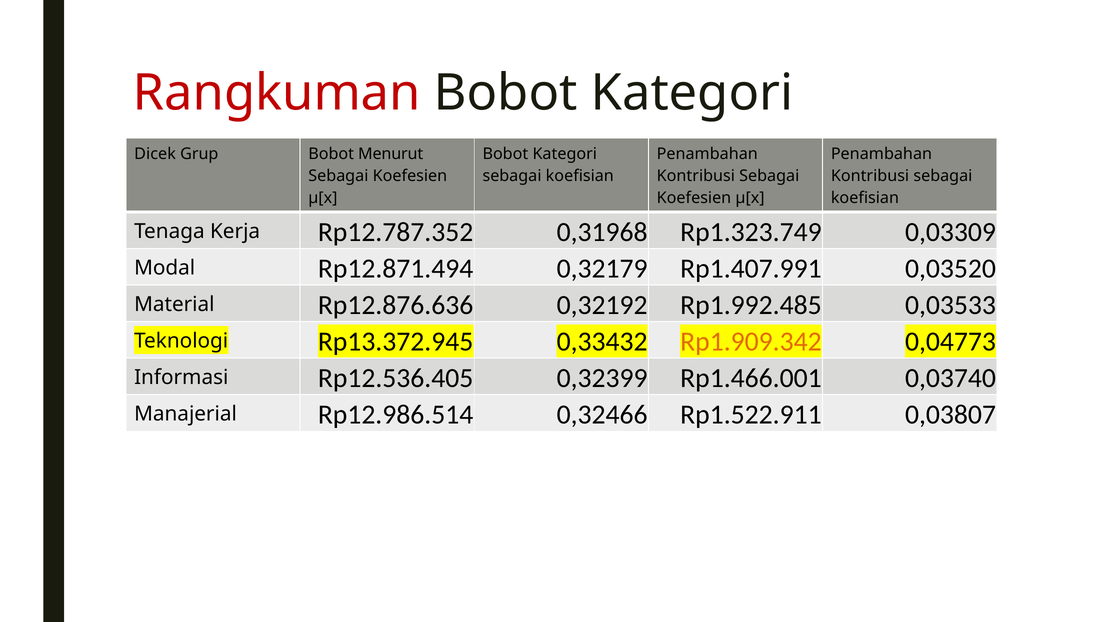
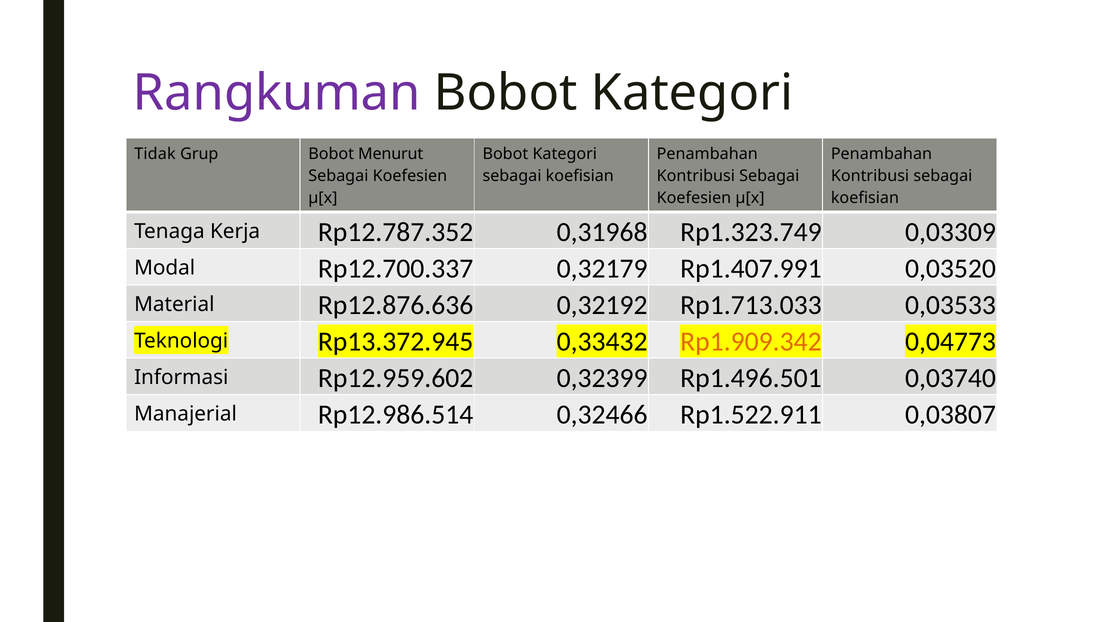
Rangkuman colour: red -> purple (277, 93)
Dicek: Dicek -> Tidak (155, 154)
Rp12.871.494: Rp12.871.494 -> Rp12.700.337 (396, 269)
Rp1.992.485: Rp1.992.485 -> Rp1.713.033 (751, 305)
Rp12.536.405: Rp12.536.405 -> Rp12.959.602 (396, 378)
Rp1.466.001: Rp1.466.001 -> Rp1.496.501 (751, 378)
